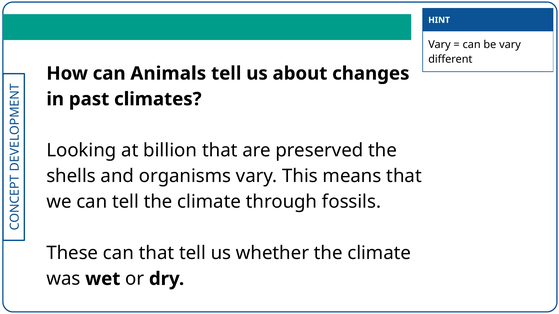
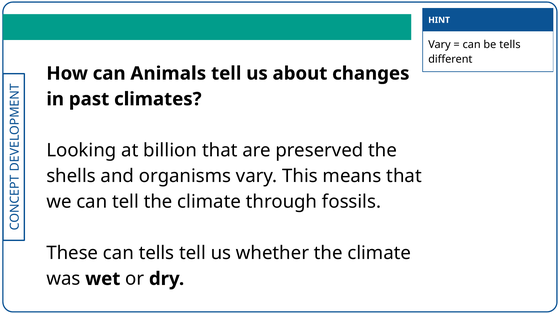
be vary: vary -> tells (510, 45)
can that: that -> tells (157, 253)
